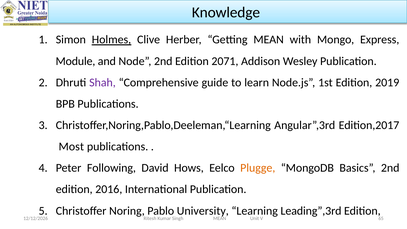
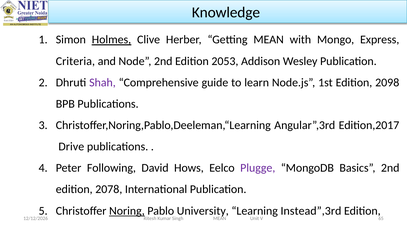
Module: Module -> Criteria (75, 61)
2071: 2071 -> 2053 (225, 61)
2019: 2019 -> 2098 (387, 82)
Most: Most -> Drive (71, 147)
Plugge colour: orange -> purple (258, 168)
2016: 2016 -> 2078 (109, 189)
Noring underline: none -> present (127, 211)
Leading”,3rd: Leading”,3rd -> Instead”,3rd (311, 211)
